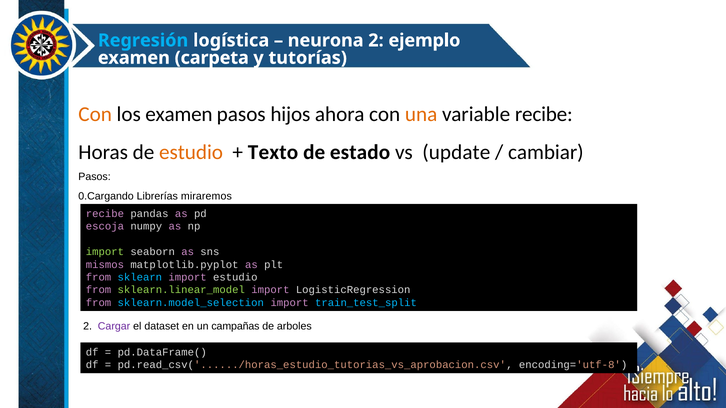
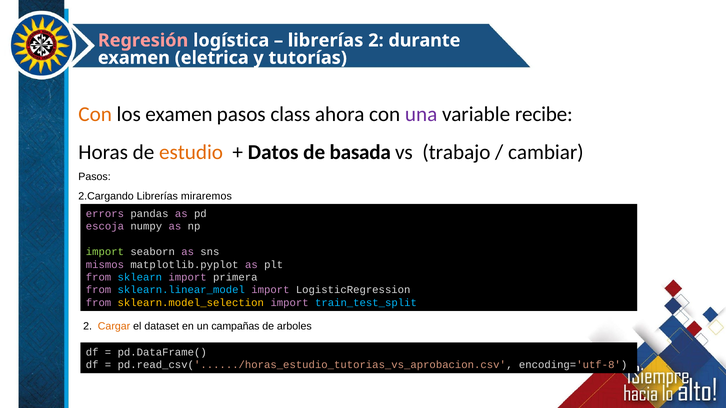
Regresión colour: light blue -> pink (143, 40)
neurona: neurona -> librerías (326, 40)
ejemplo: ejemplo -> durante (424, 40)
carpeta: carpeta -> eletrica (212, 58)
hijos: hijos -> class (290, 114)
una colour: orange -> purple (421, 114)
Texto: Texto -> Datos (273, 152)
estado: estado -> basada (360, 152)
update: update -> trabajo (456, 152)
0.Cargando: 0.Cargando -> 2.Cargando (106, 196)
recibe: recibe -> errors (105, 214)
import estudio: estudio -> primera (235, 277)
sklearn.linear_model colour: light green -> light blue (181, 290)
sklearn.model_selection colour: light blue -> yellow (191, 303)
Cargar colour: purple -> orange (114, 326)
